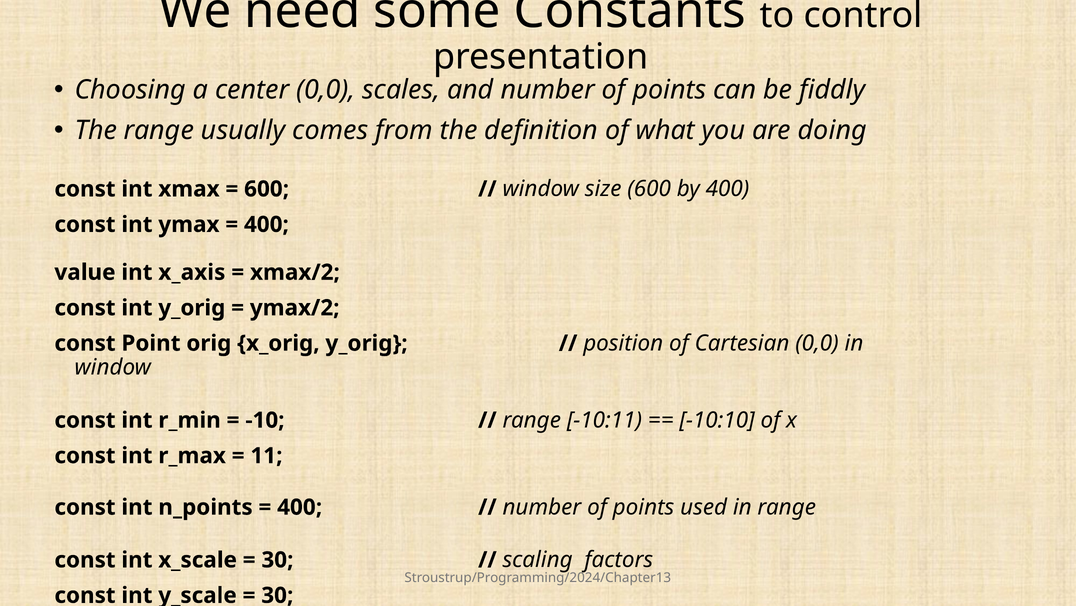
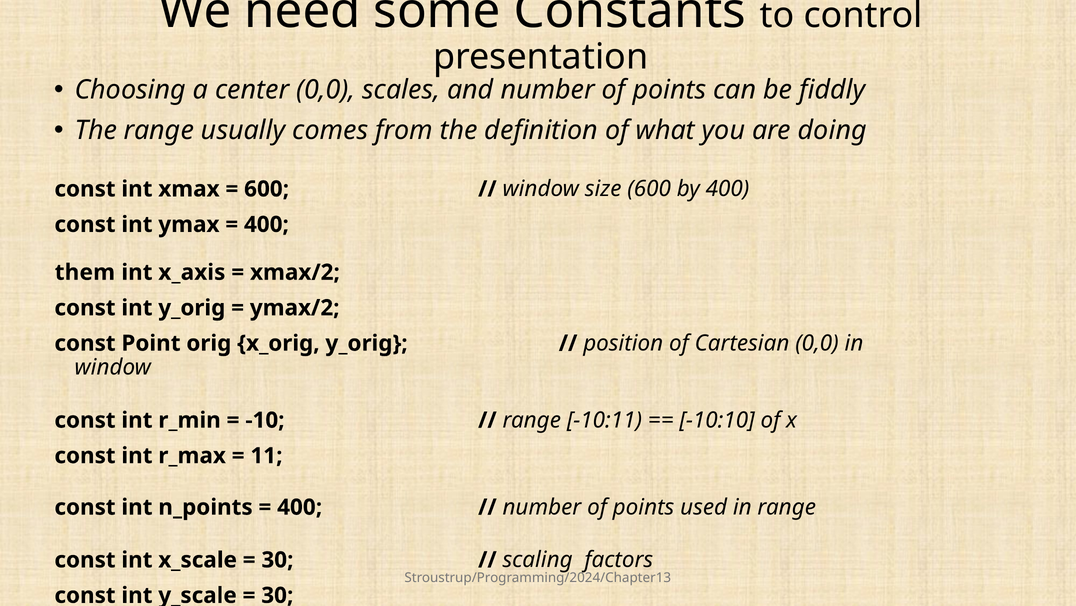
value: value -> them (85, 272)
